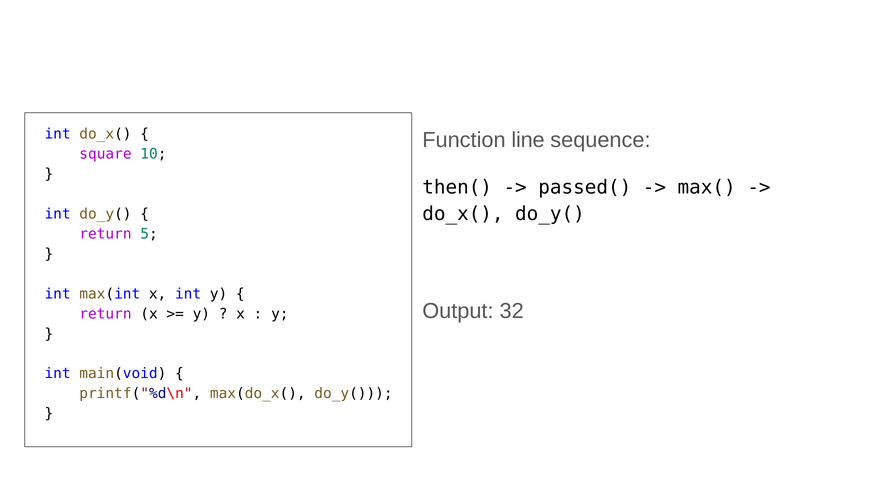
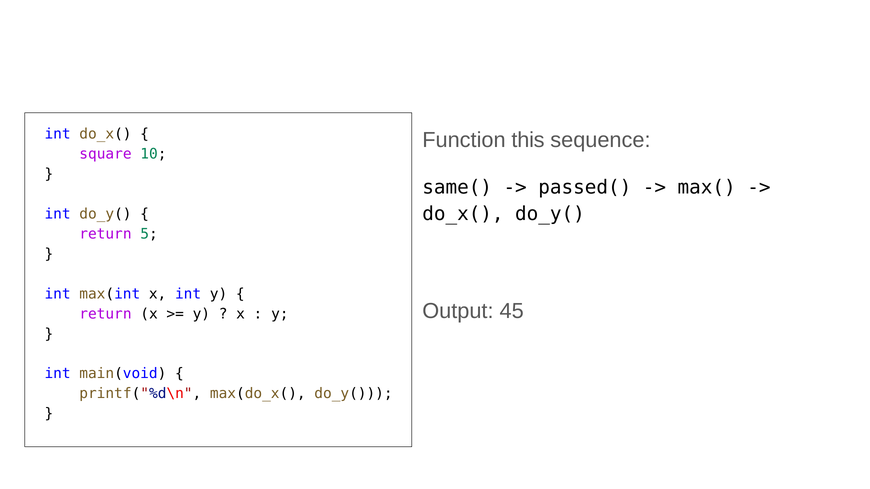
line: line -> this (528, 140)
then(: then( -> same( (457, 187)
32: 32 -> 45 (512, 311)
